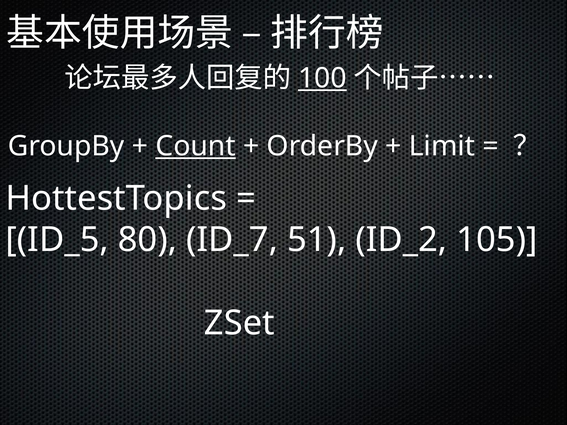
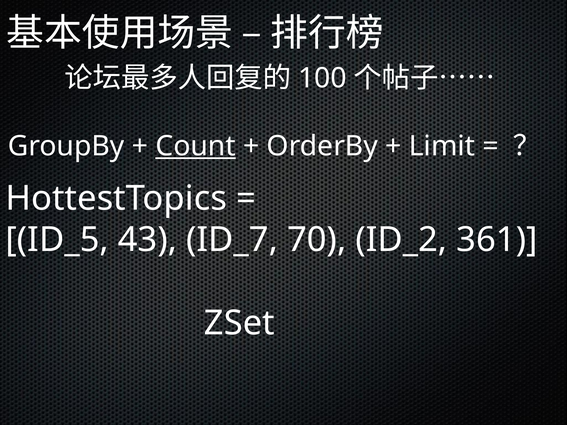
100 underline: present -> none (322, 78)
80: 80 -> 43 (147, 240)
51: 51 -> 70 (317, 240)
105: 105 -> 361 (497, 240)
